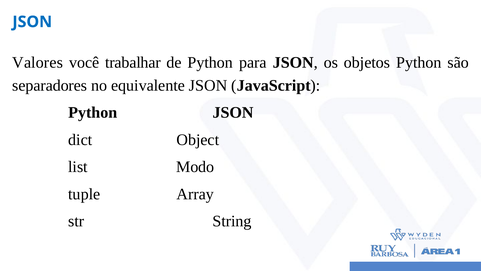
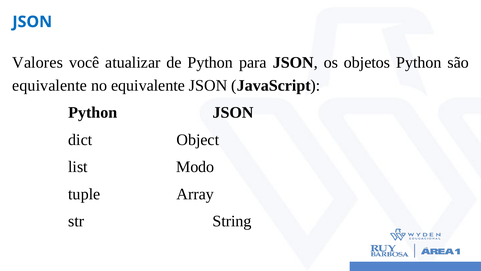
trabalhar: trabalhar -> atualizar (133, 62)
separadores: separadores -> equivalente (50, 85)
